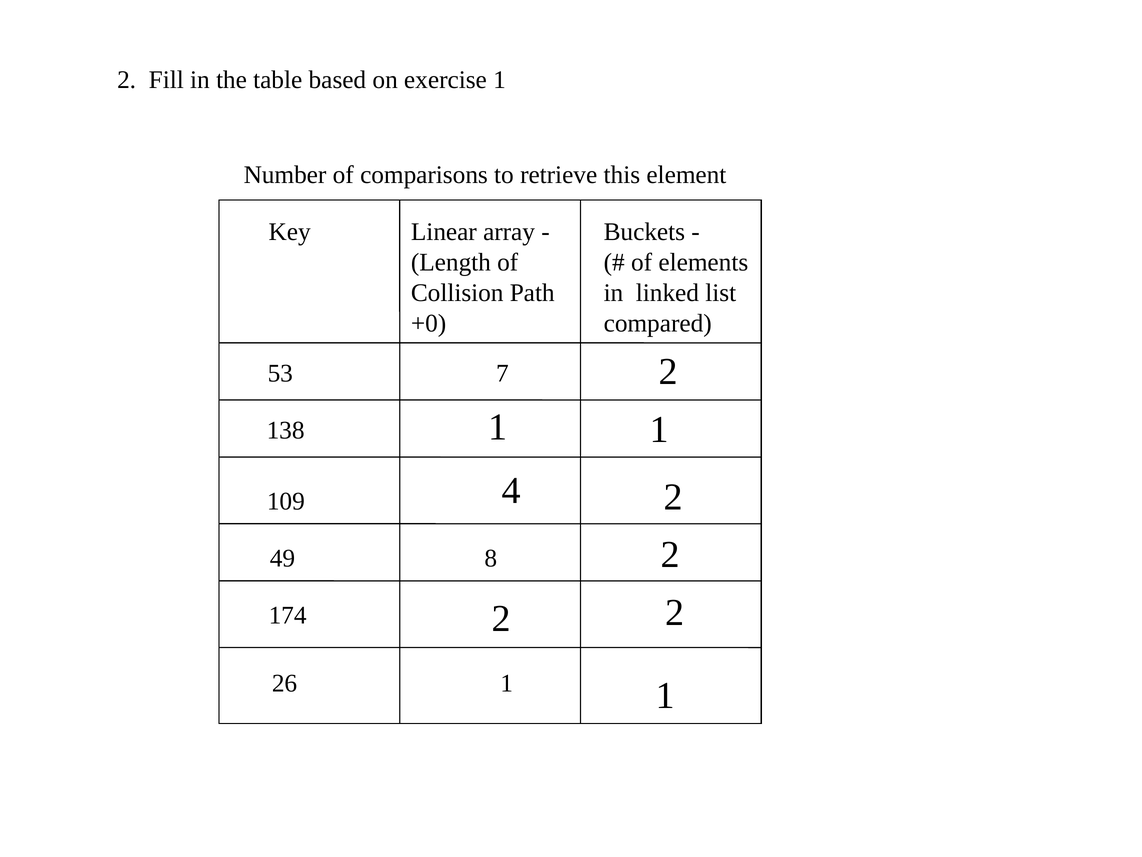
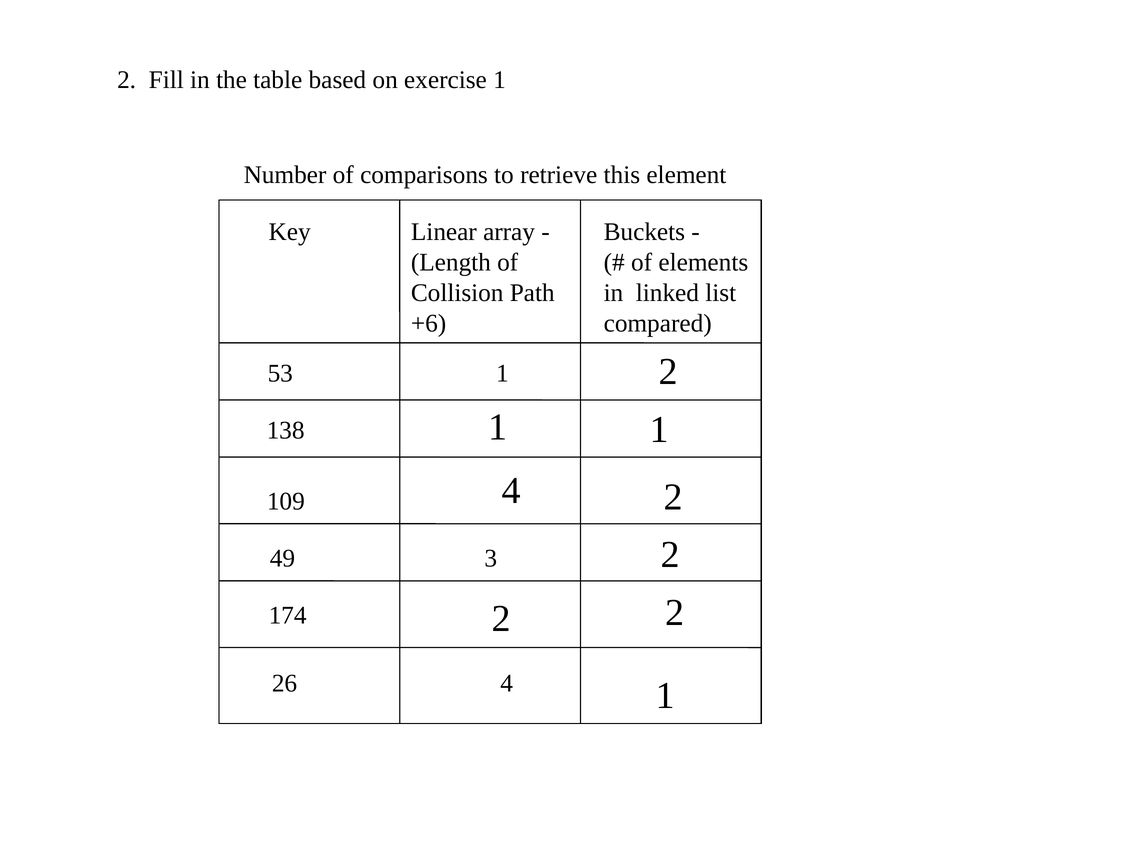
+0: +0 -> +6 (429, 323)
53 7: 7 -> 1 (502, 373)
8: 8 -> 3 (491, 558)
26 1: 1 -> 4 (507, 683)
